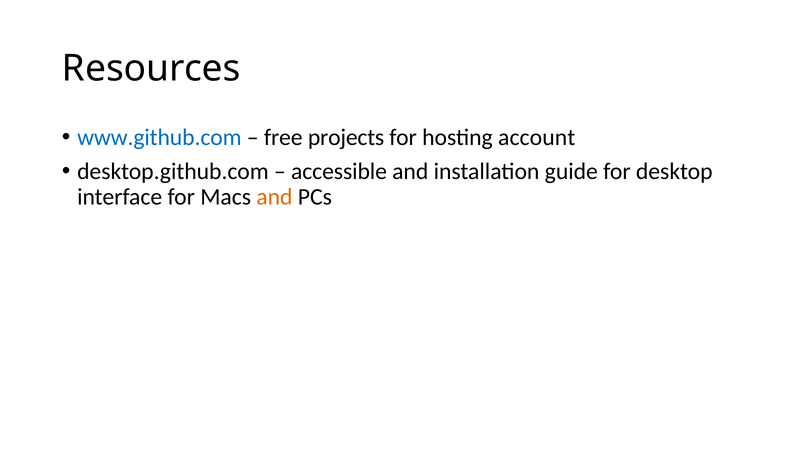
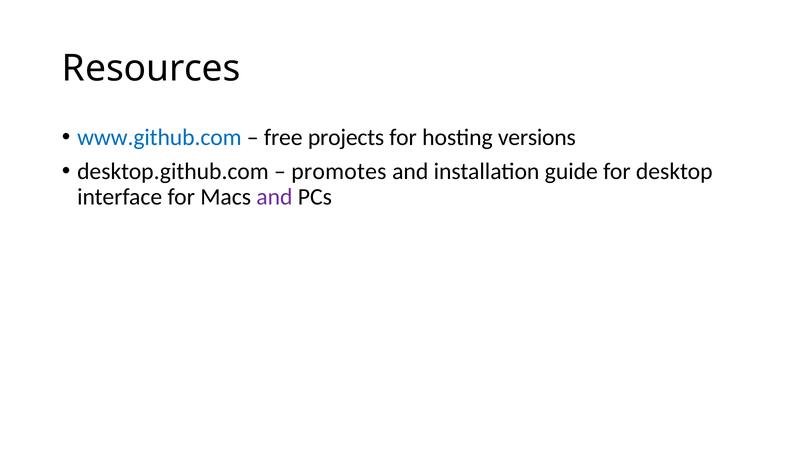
account: account -> versions (537, 137)
accessible: accessible -> promotes (339, 171)
and colour: orange -> purple (274, 197)
